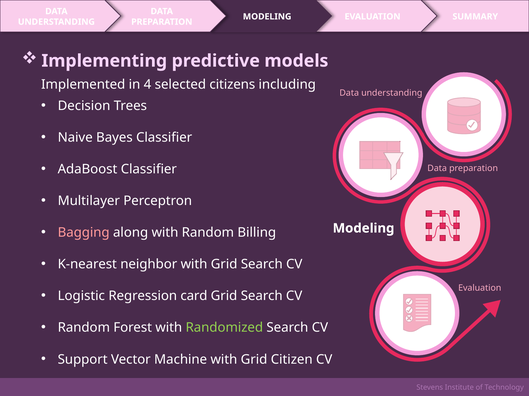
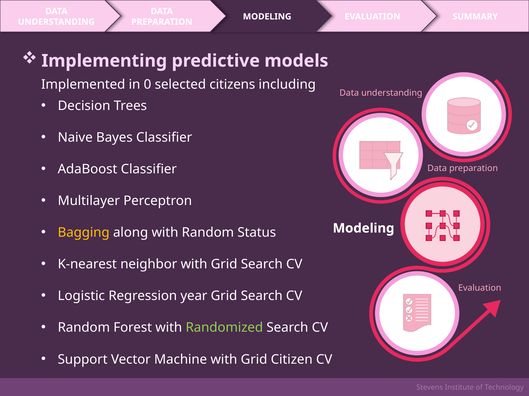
4: 4 -> 0 (147, 85)
Bagging colour: pink -> yellow (84, 233)
Billing: Billing -> Status (257, 233)
card: card -> year (194, 297)
